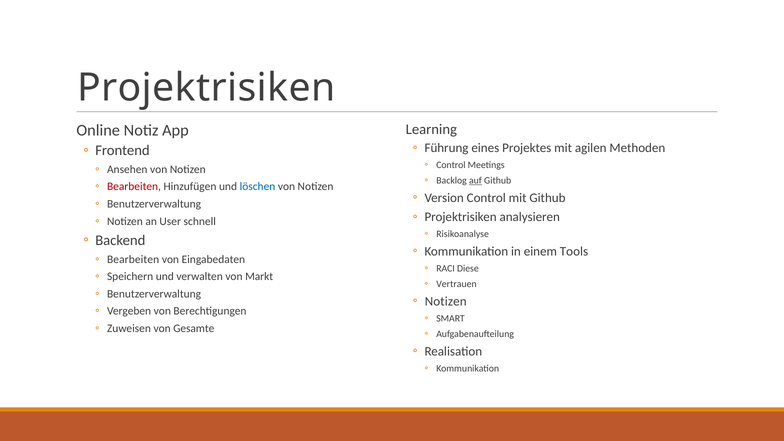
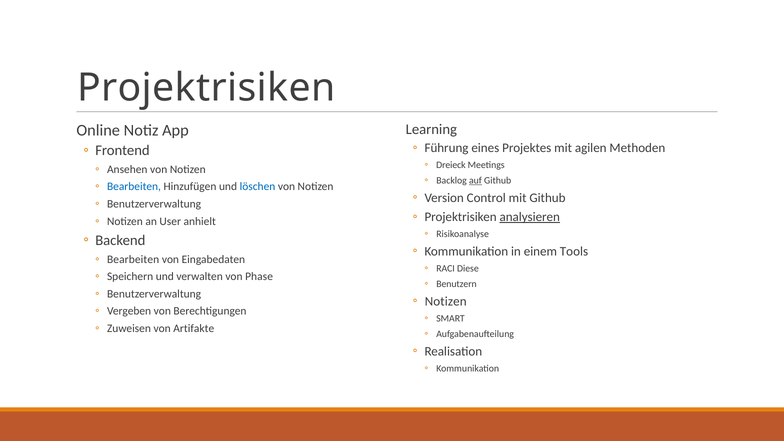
Control: Control -> Dreieck (451, 165)
Bearbeiten colour: red -> blue (134, 187)
analysieren underline: none -> present (530, 217)
schnell: schnell -> anhielt (200, 221)
Markt: Markt -> Phase (259, 277)
Vertrauen: Vertrauen -> Benutzern (457, 284)
Gesamte: Gesamte -> Artifakte (194, 328)
